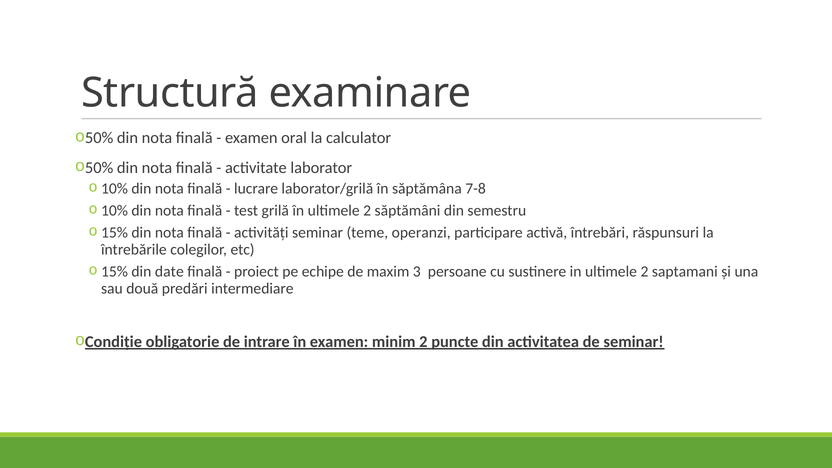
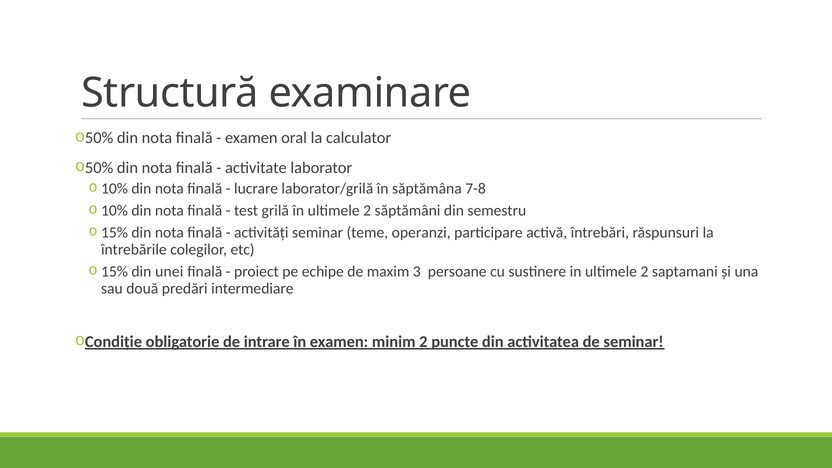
date: date -> unei (169, 272)
